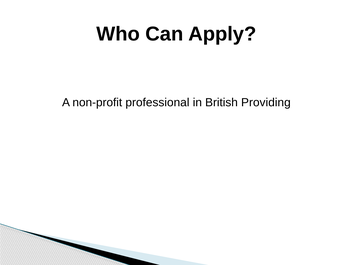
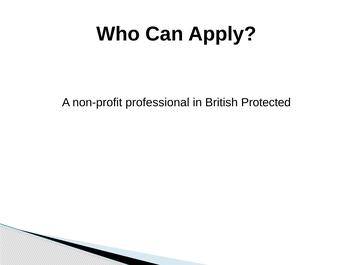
Providing: Providing -> Protected (266, 102)
